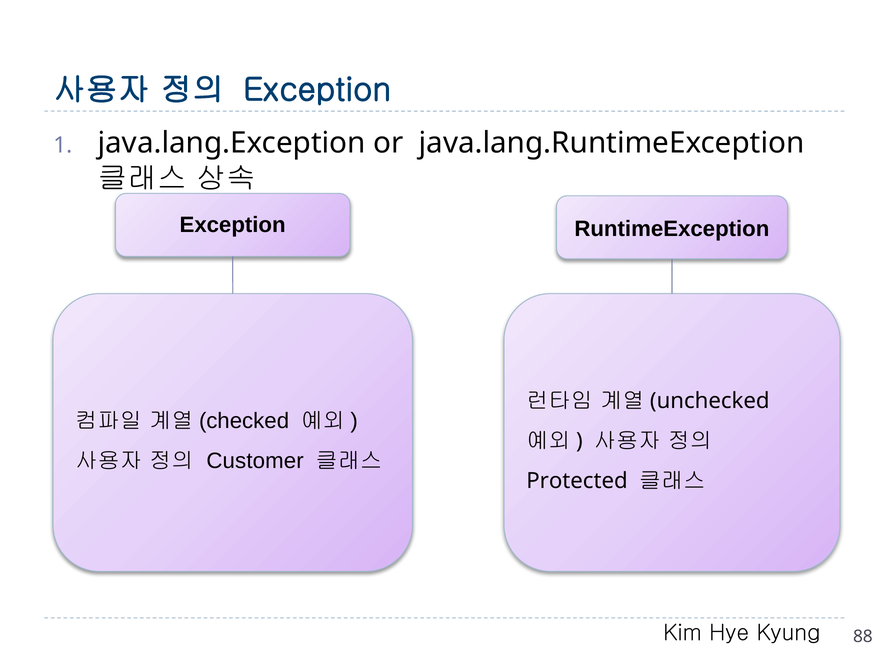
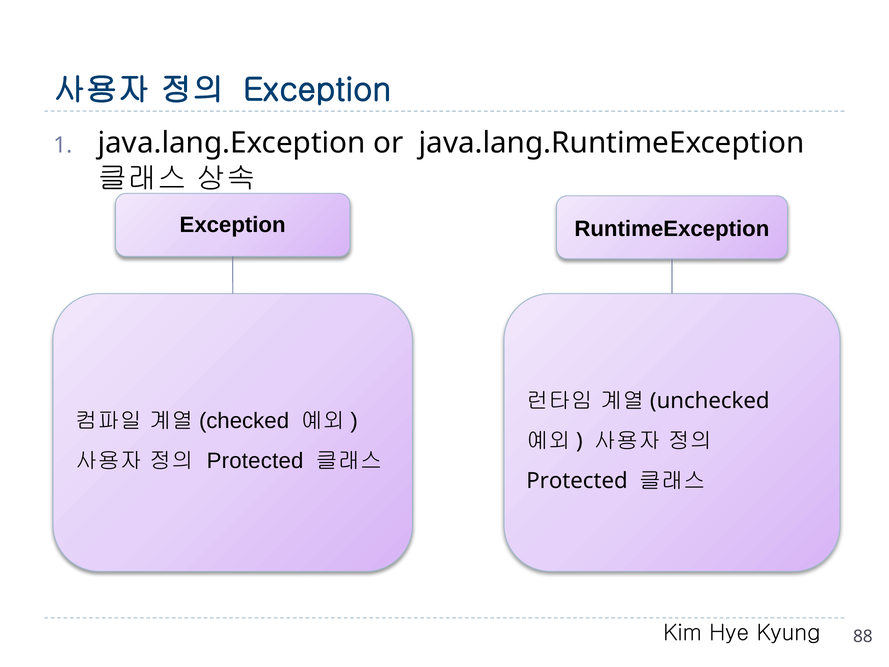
Customer: Customer -> Protected (255, 461)
